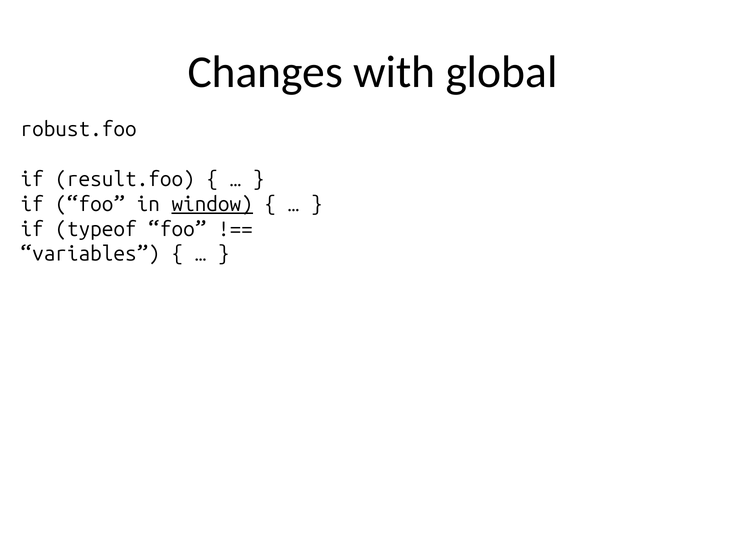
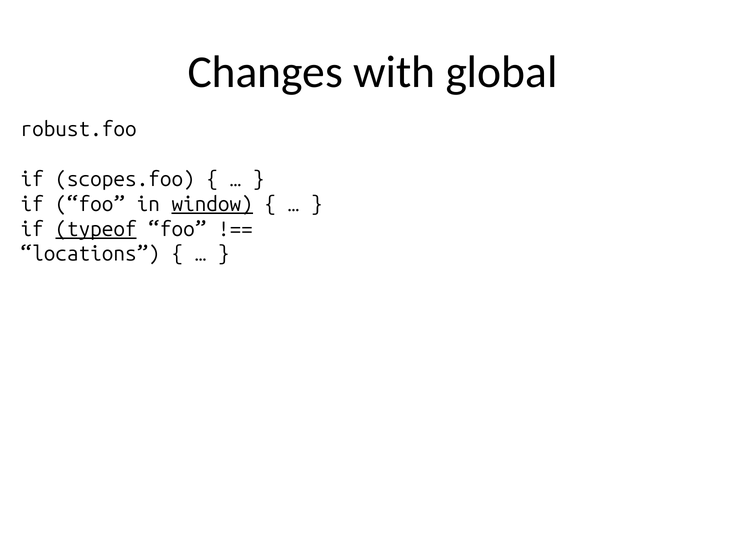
result.foo: result.foo -> scopes.foo (125, 179)
typeof underline: none -> present (96, 229)
variables: variables -> locations (90, 254)
